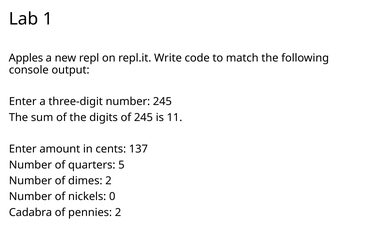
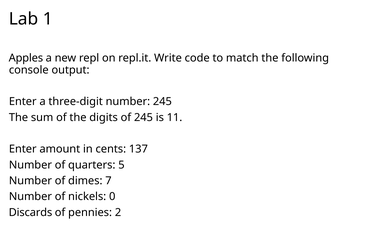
dimes 2: 2 -> 7 (108, 181)
Cadabra: Cadabra -> Discards (30, 213)
